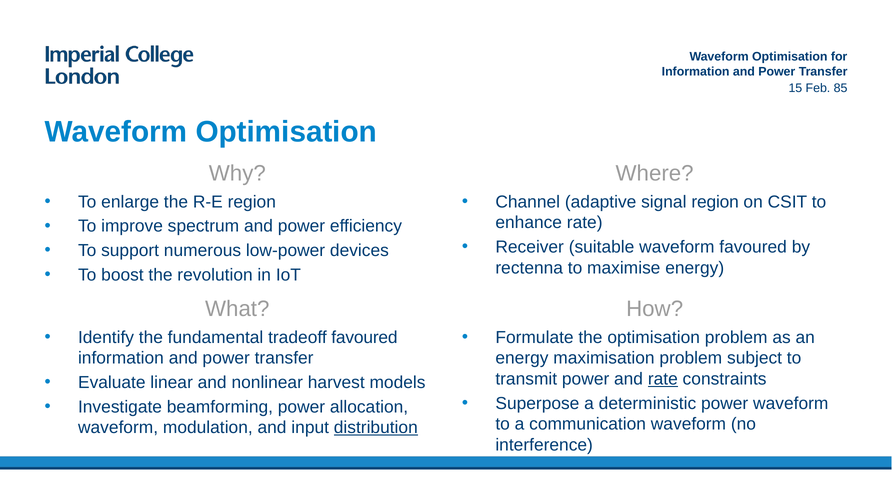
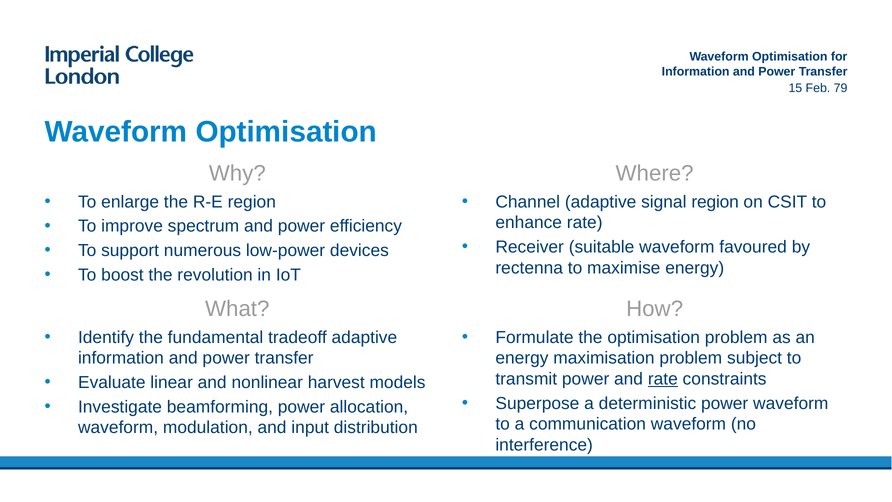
85: 85 -> 79 (841, 88)
tradeoff favoured: favoured -> adaptive (364, 337)
distribution underline: present -> none (376, 427)
